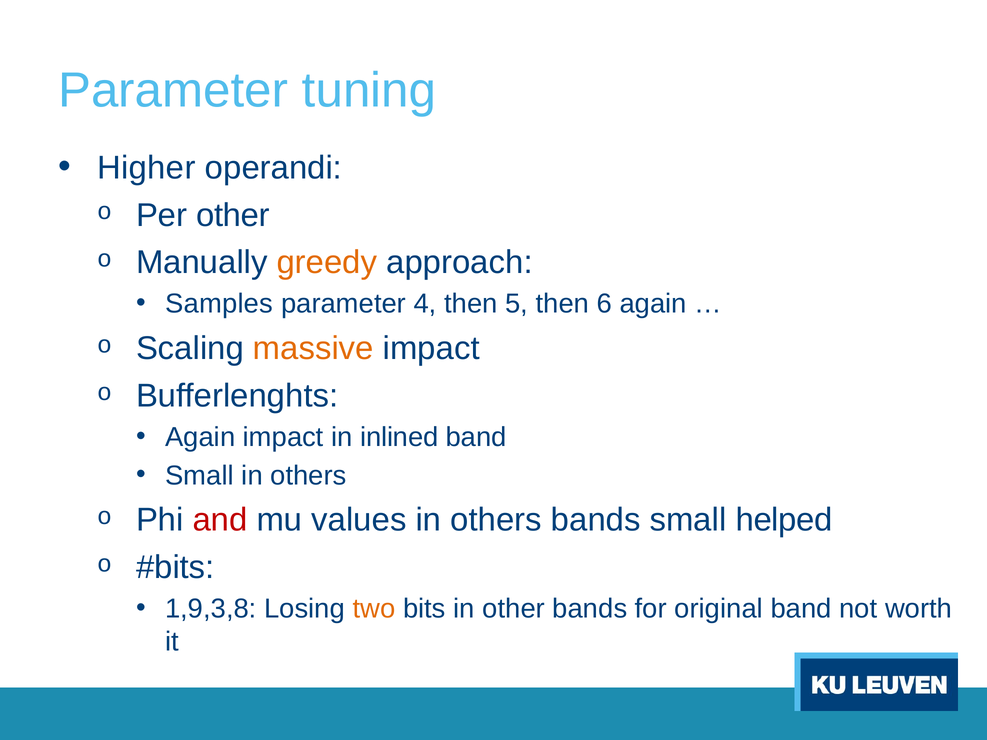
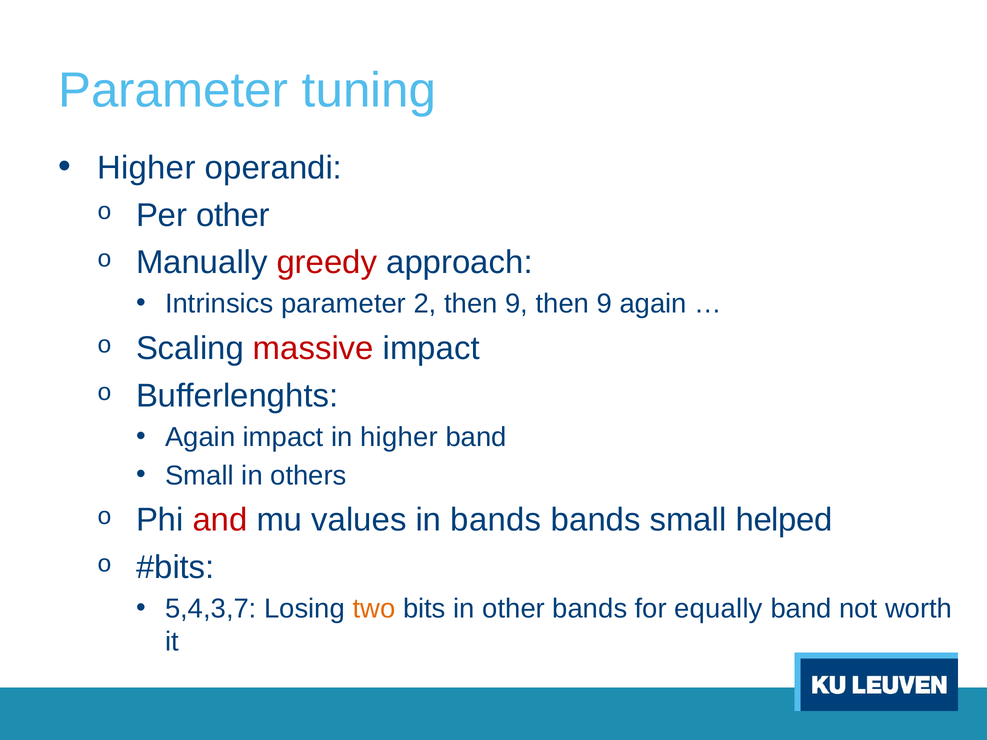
greedy colour: orange -> red (327, 263)
Samples: Samples -> Intrinsics (219, 304)
4: 4 -> 2 (425, 304)
5: 5 -> 9 (517, 304)
6: 6 -> 9 (604, 304)
massive colour: orange -> red (313, 349)
in inlined: inlined -> higher (399, 437)
values in others: others -> bands (496, 520)
1,9,3,8: 1,9,3,8 -> 5,4,3,7 (211, 609)
original: original -> equally (719, 609)
